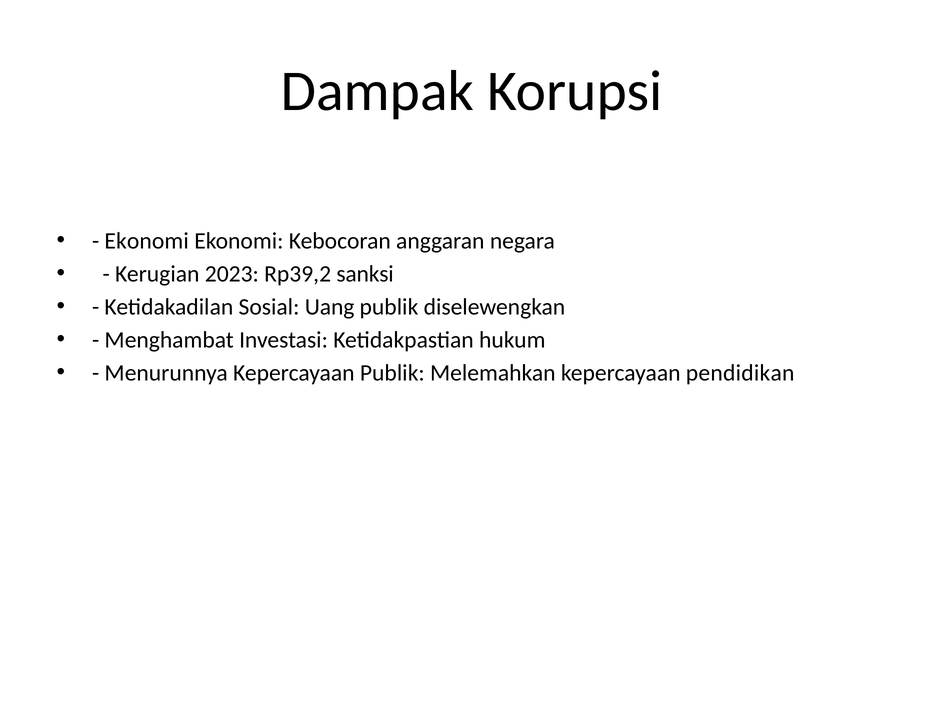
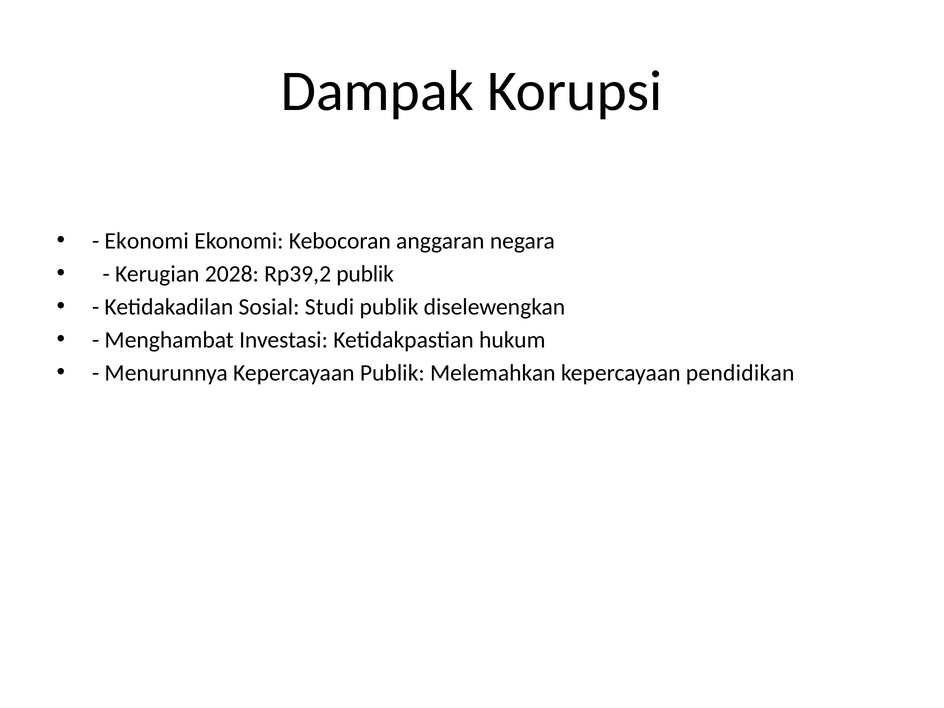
2023: 2023 -> 2028 (232, 274)
Rp39,2 sanksi: sanksi -> publik (365, 274)
Uang: Uang -> Studi (330, 307)
